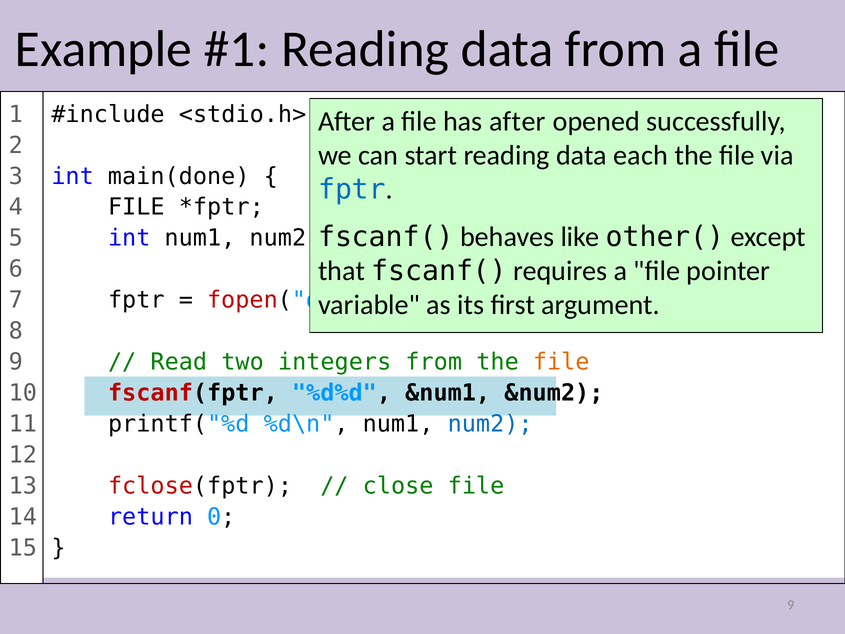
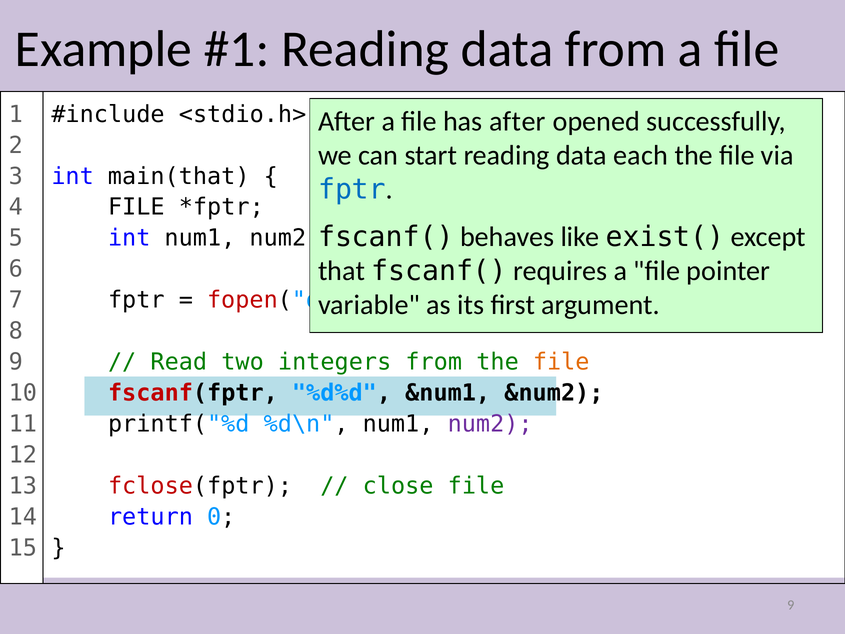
main(done: main(done -> main(that (179, 176)
other(: other( -> exist( (665, 237)
num2 colour: blue -> purple (490, 424)
